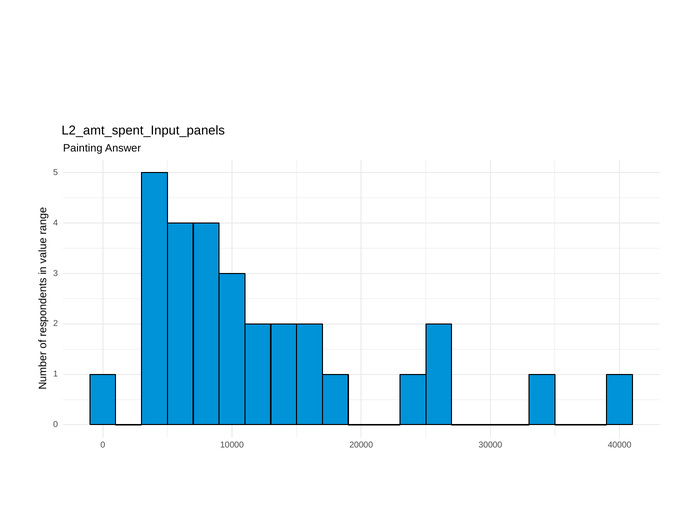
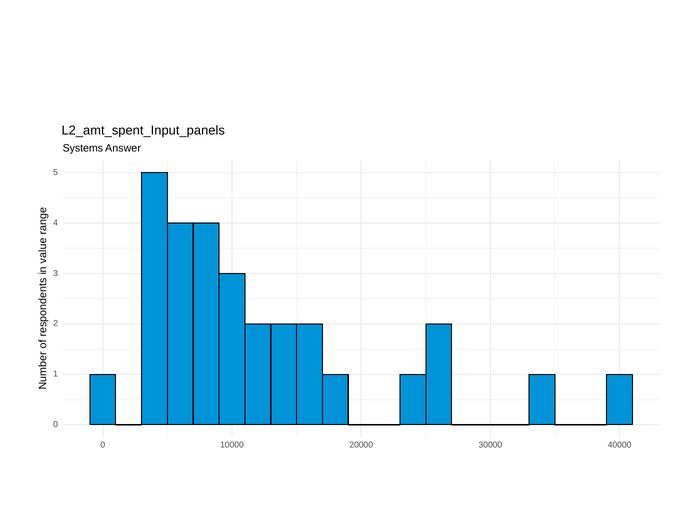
Painting: Painting -> Systems (83, 148)
